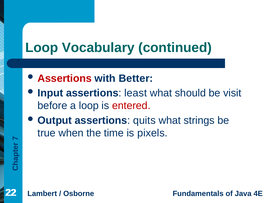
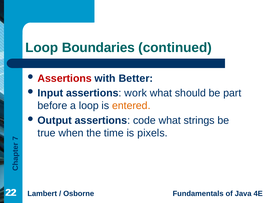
Vocabulary: Vocabulary -> Boundaries (98, 48)
least: least -> work (136, 93)
visit: visit -> part (232, 93)
entered colour: red -> orange (131, 105)
quits: quits -> code (144, 120)
